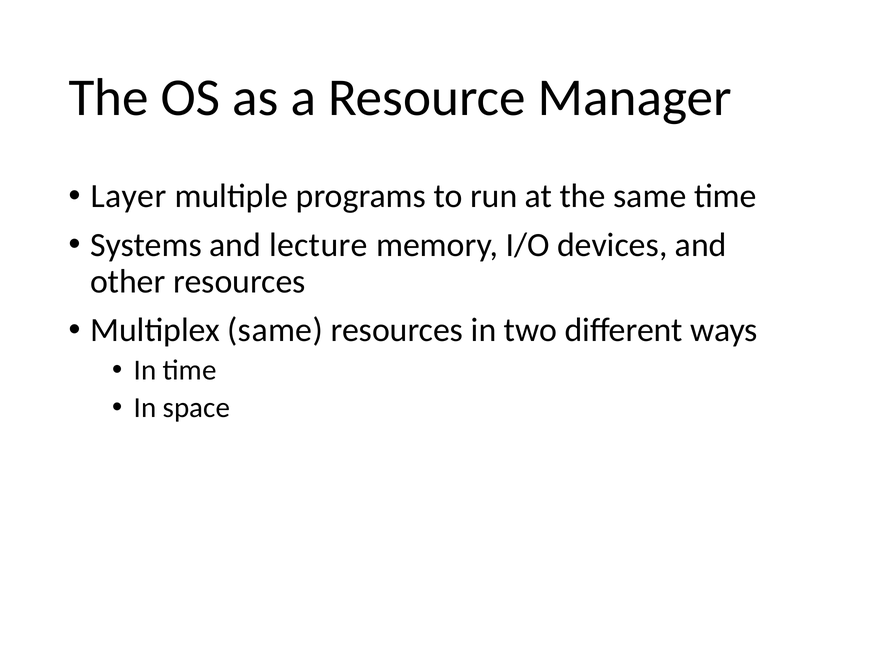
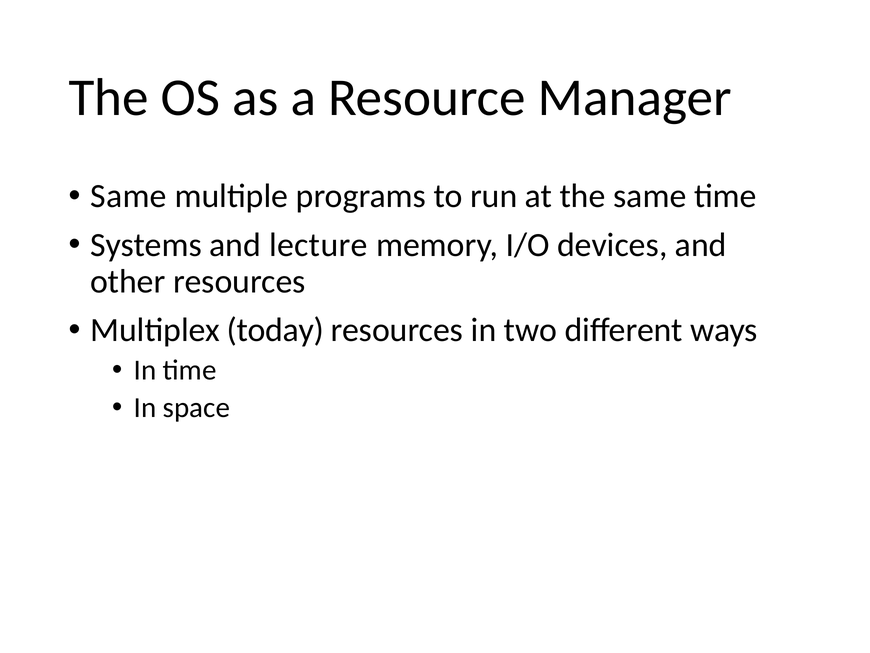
Layer: Layer -> Same (128, 196)
Multiplex same: same -> today (275, 330)
